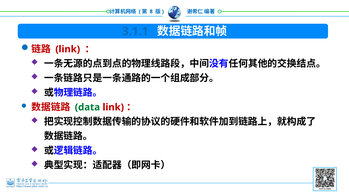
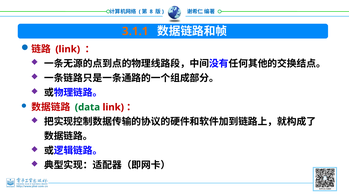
3.1.1 colour: blue -> orange (135, 31)
